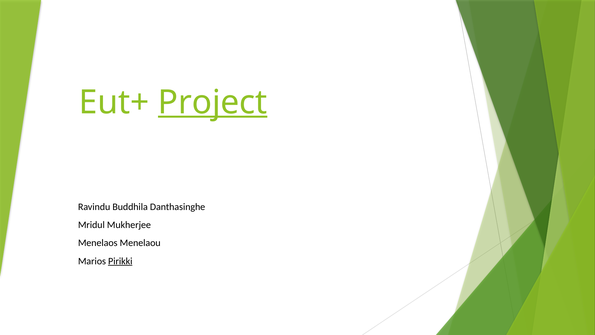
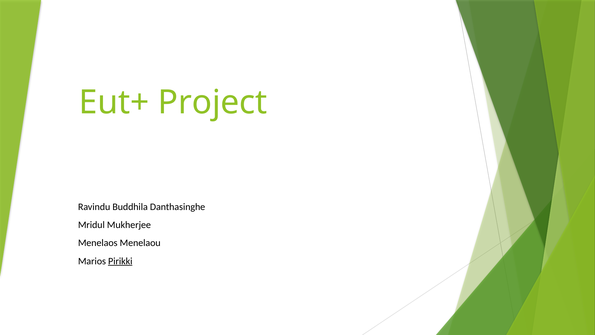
Project underline: present -> none (213, 102)
